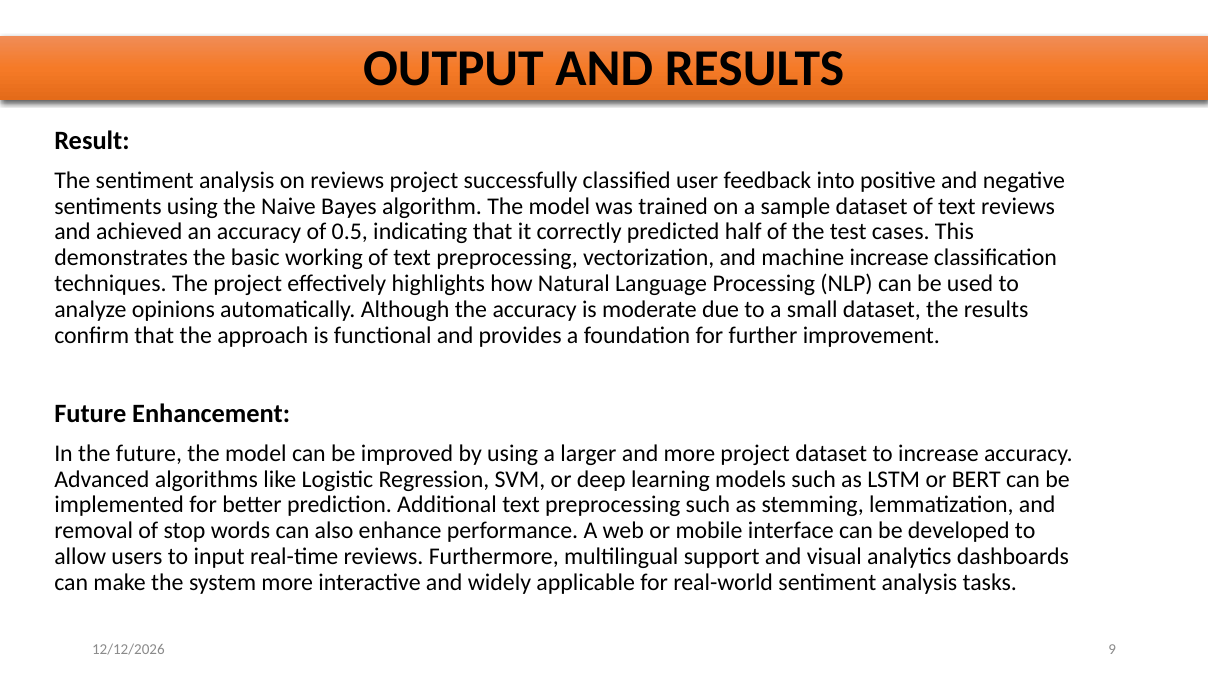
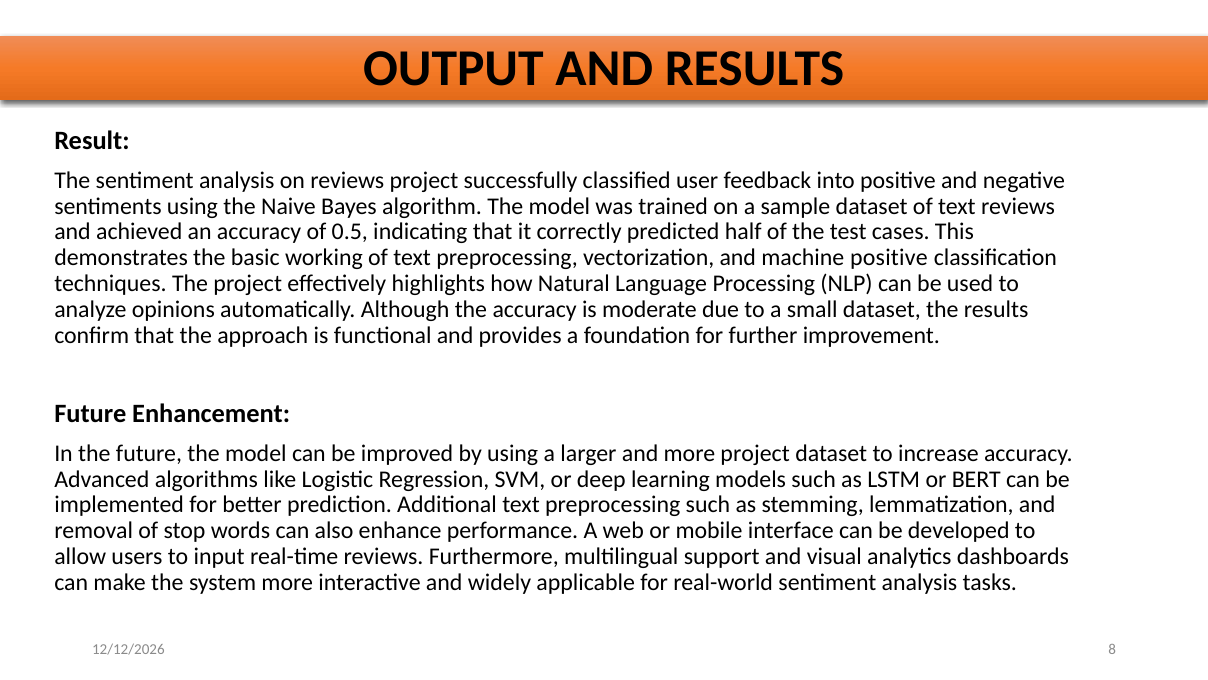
machine increase: increase -> positive (889, 258)
9: 9 -> 8 (1112, 649)
